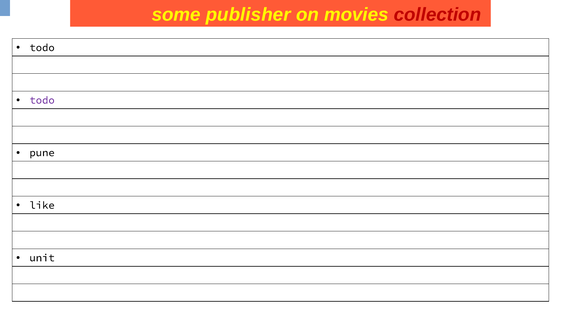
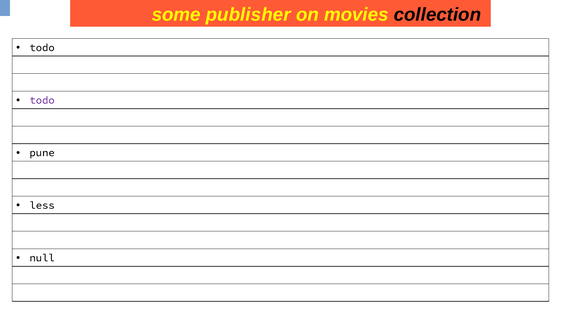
collection colour: red -> black (437, 15)
like: like -> less (42, 205)
unit: unit -> null (42, 257)
